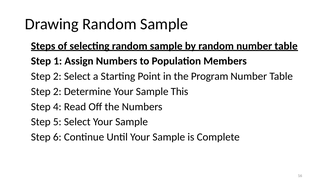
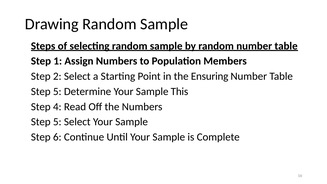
Program: Program -> Ensuring (210, 76)
2: 2 -> 5 (57, 91)
